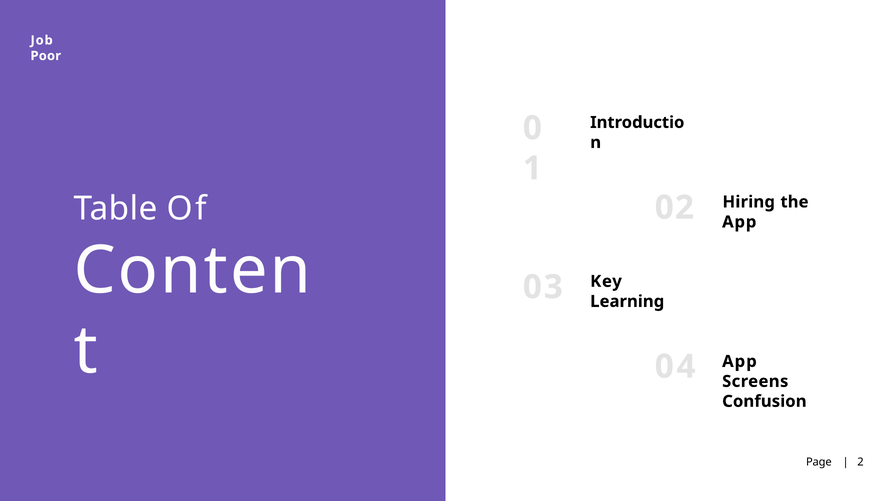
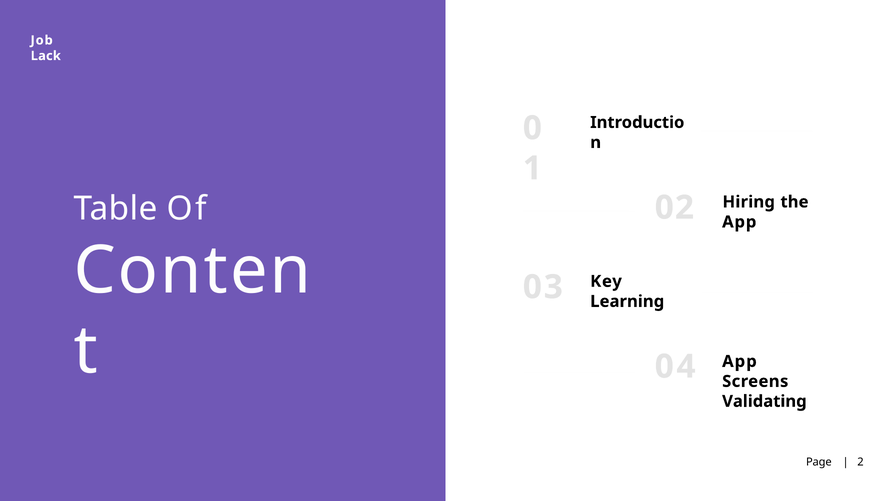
Poor: Poor -> Lack (46, 56)
Confusion: Confusion -> Validating (764, 402)
